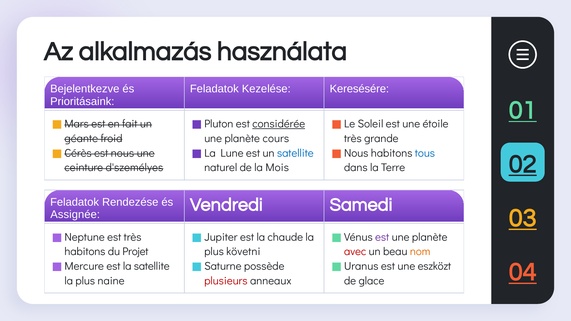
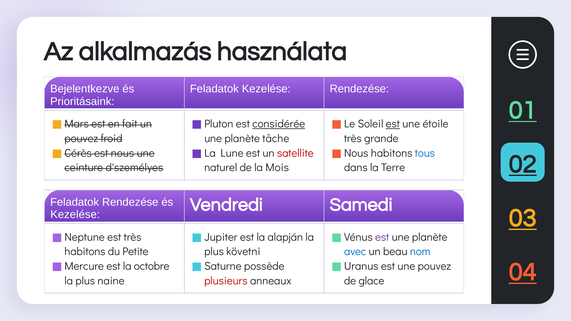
Kezelése Keresésére: Keresésére -> Rendezése (359, 89)
est underline: none -> present (393, 124)
géante: géante -> pouvez (81, 139)
cours: cours -> tâche (276, 139)
satellite colour: blue -> red (295, 153)
Assignée: Assignée -> Kezelése (75, 215)
chaude: chaude -> alapján (285, 237)
Projet: Projet -> Petite (135, 252)
avec colour: red -> blue (355, 252)
nom colour: orange -> blue (420, 252)
la satellite: satellite -> octobre (152, 266)
une eszközt: eszközt -> pouvez (434, 266)
